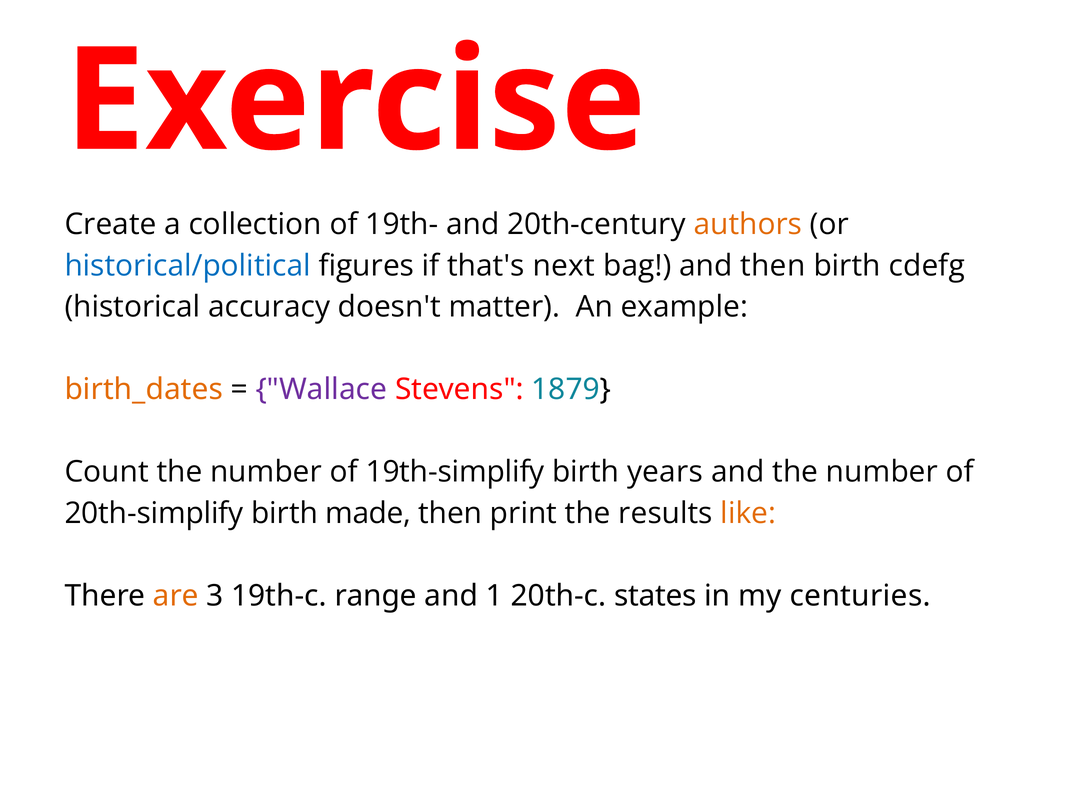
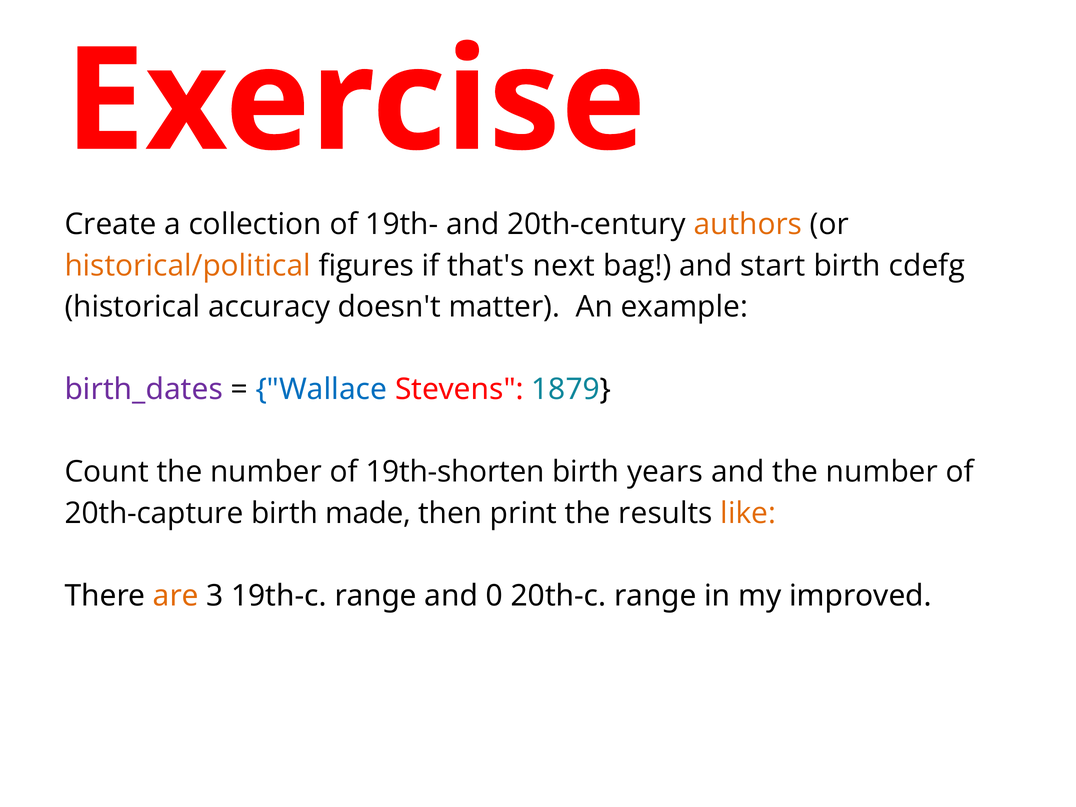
historical/political colour: blue -> orange (188, 266)
and then: then -> start (773, 266)
birth_dates colour: orange -> purple (144, 390)
Wallace colour: purple -> blue (321, 390)
19th-simplify: 19th-simplify -> 19th-shorten (455, 472)
20th-simplify: 20th-simplify -> 20th-capture (154, 513)
1: 1 -> 0 (494, 596)
20th-c states: states -> range (655, 596)
centuries: centuries -> improved (860, 596)
